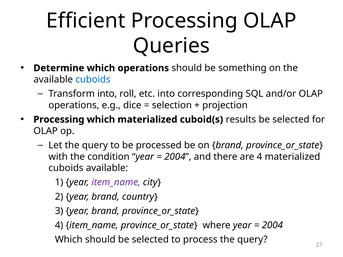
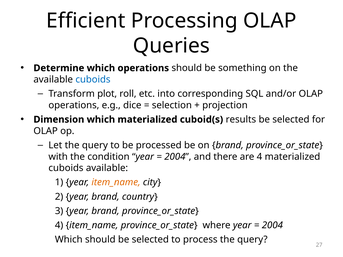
Transform into: into -> plot (107, 94)
Processing: Processing -> Dimension (59, 120)
item_name colour: purple -> orange (116, 183)
